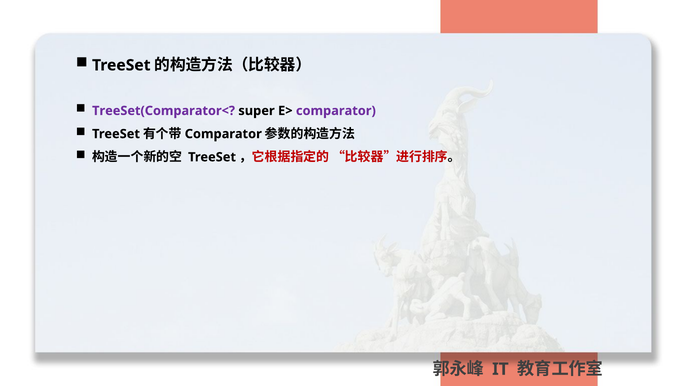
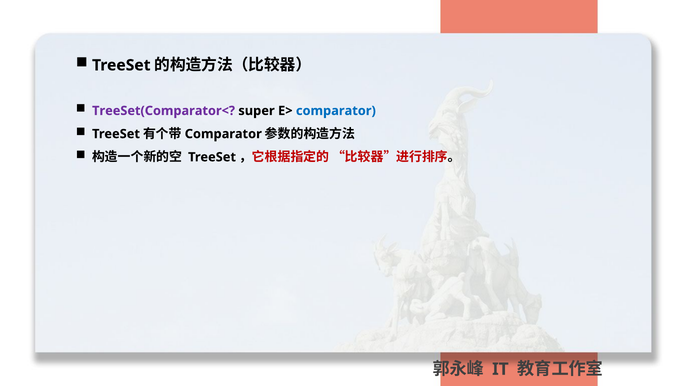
comparator colour: purple -> blue (336, 111)
